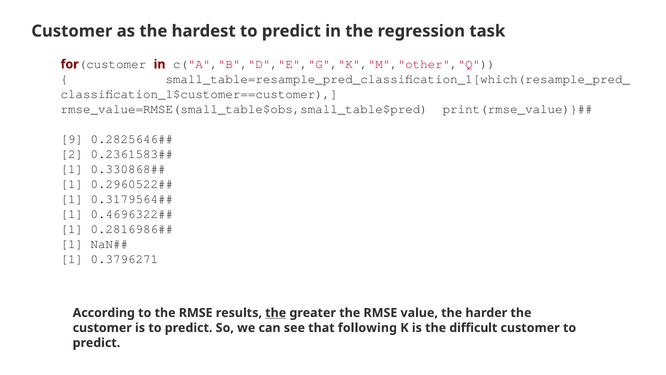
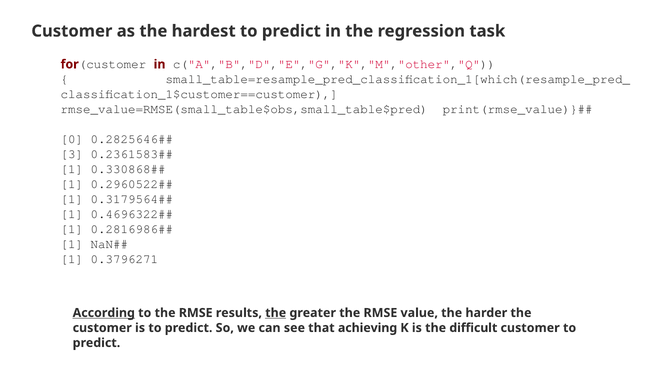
9: 9 -> 0 (72, 139)
2: 2 -> 3 (72, 154)
According underline: none -> present (104, 313)
following: following -> achieving (368, 328)
